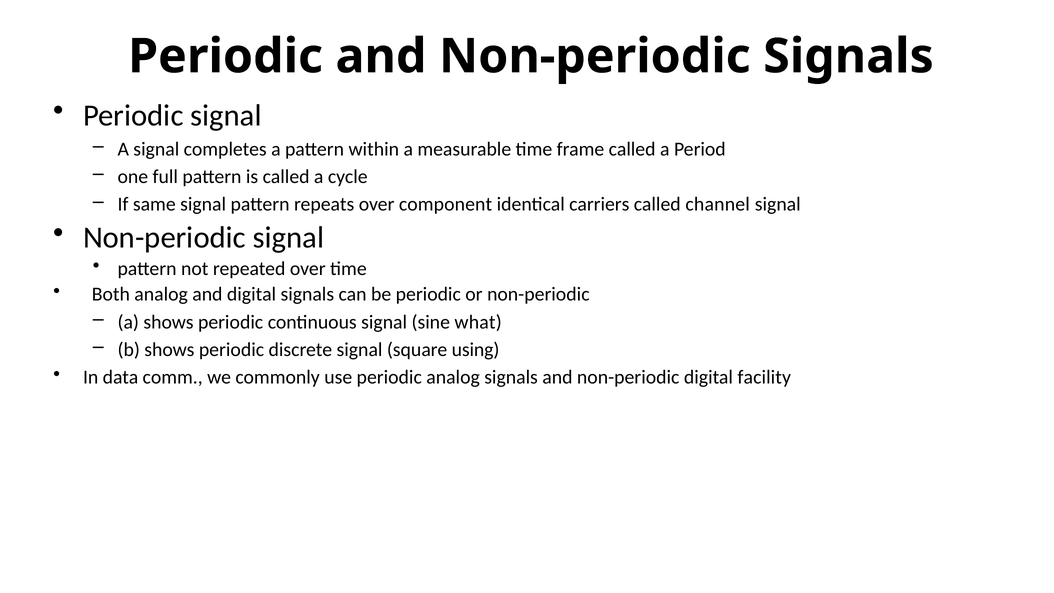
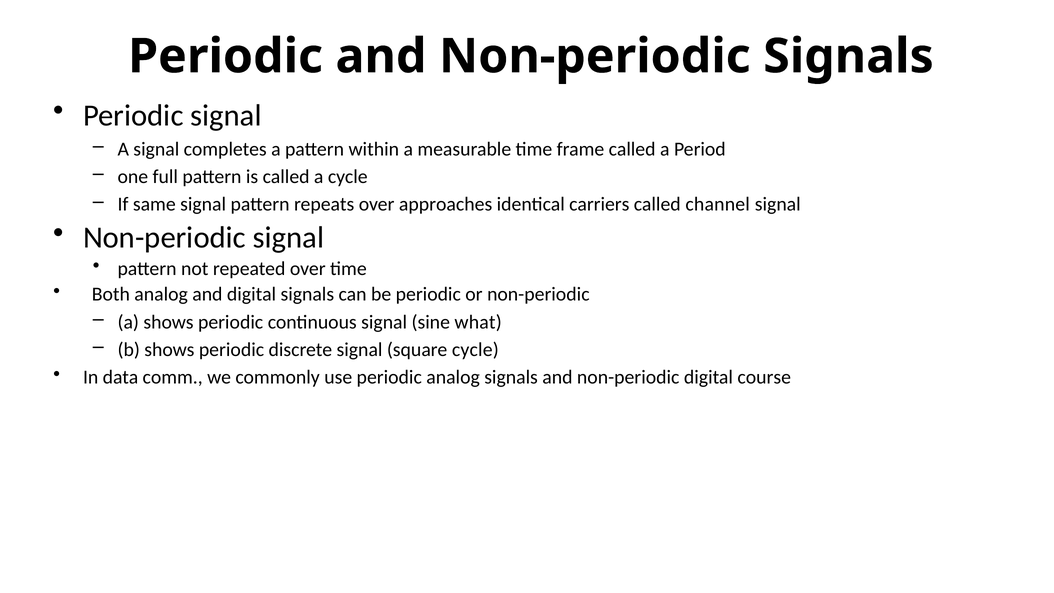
component: component -> approaches (446, 204)
square using: using -> cycle (475, 350)
facility: facility -> course (764, 377)
